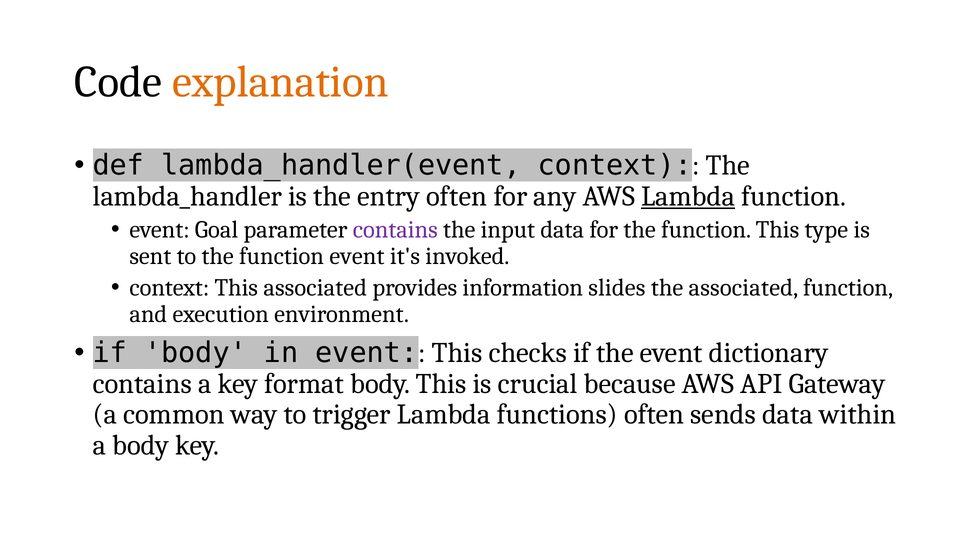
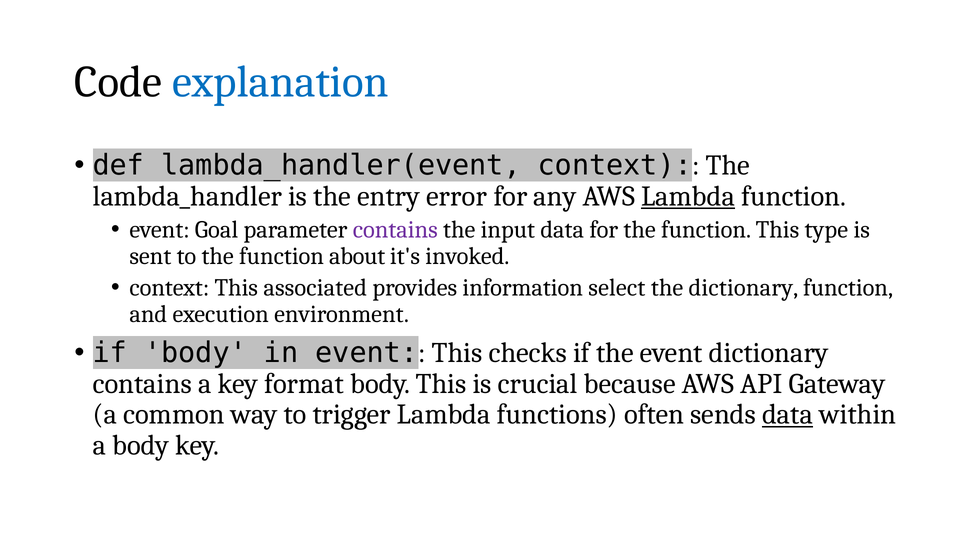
explanation colour: orange -> blue (280, 82)
entry often: often -> error (457, 196)
function event: event -> about (357, 256)
slides: slides -> select (617, 287)
the associated: associated -> dictionary (743, 287)
data underline: none -> present (788, 414)
